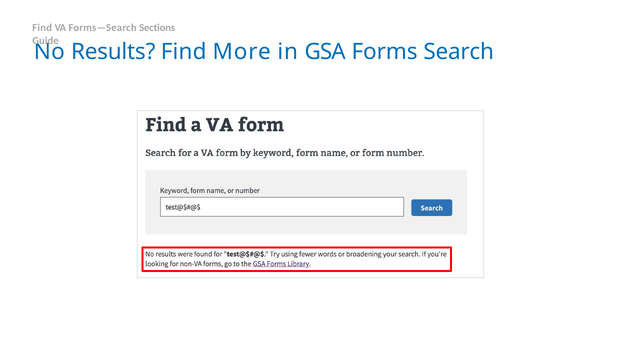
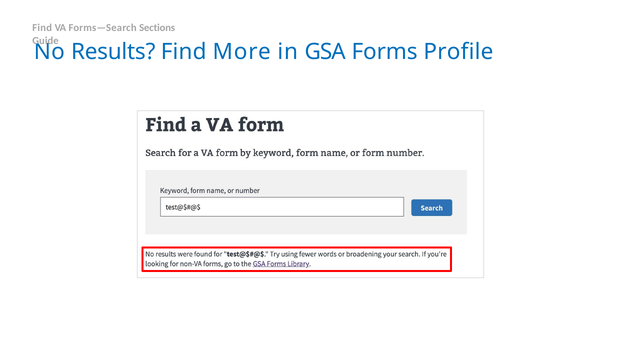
Search: Search -> Profile (458, 52)
